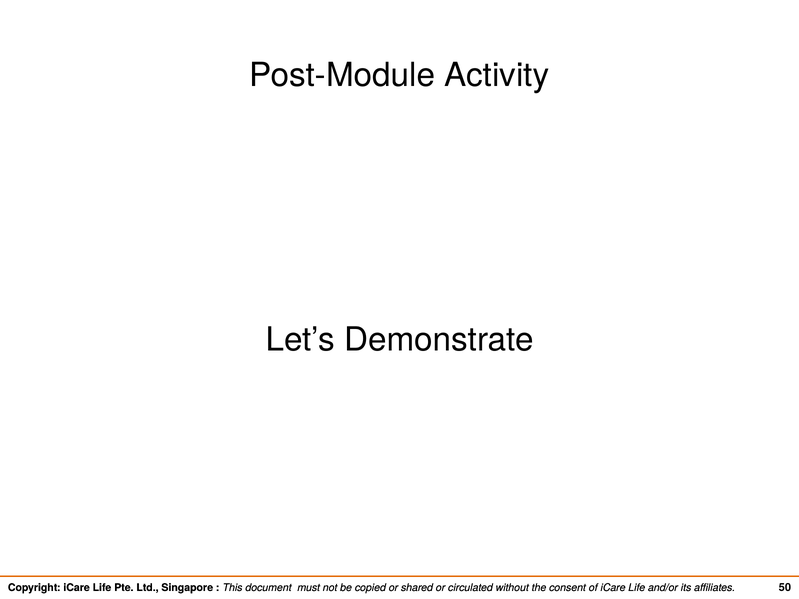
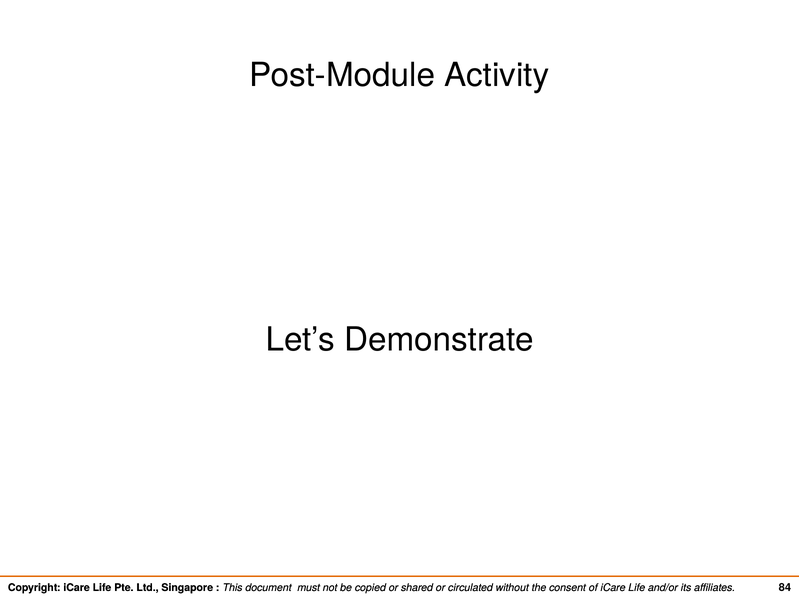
50: 50 -> 84 (785, 588)
